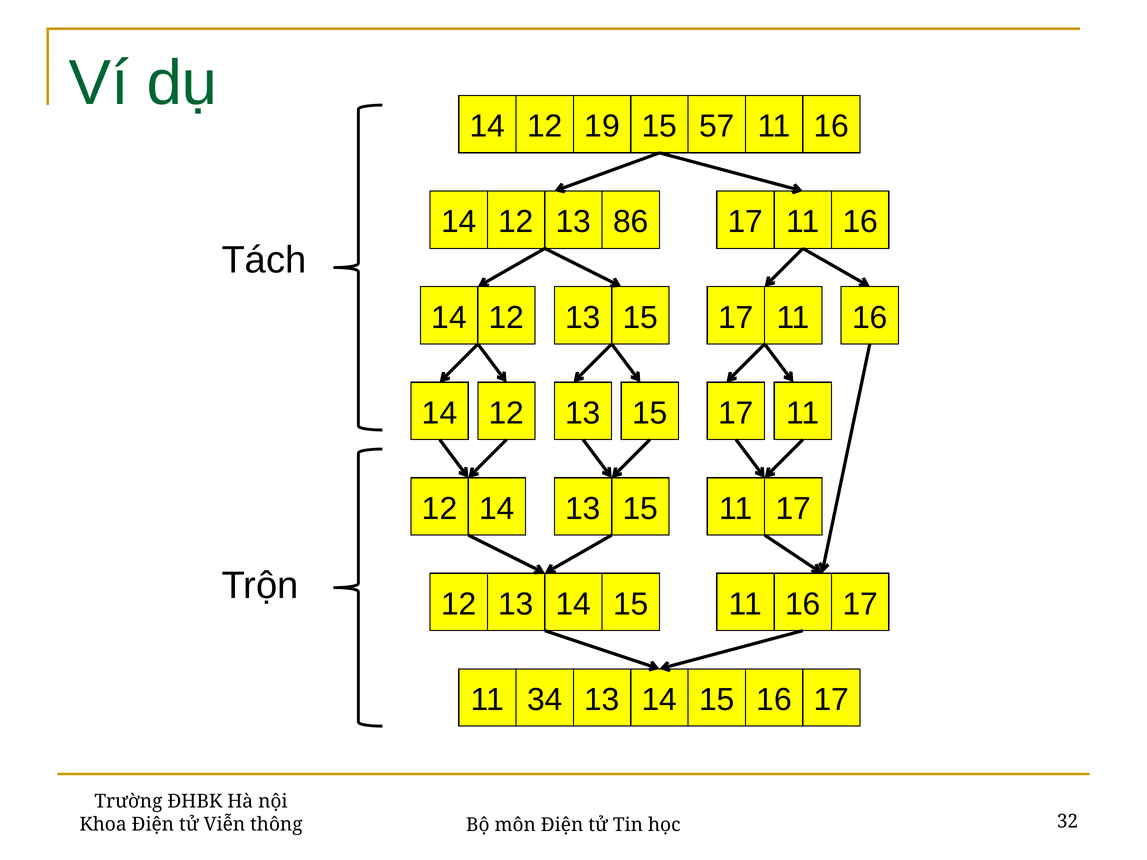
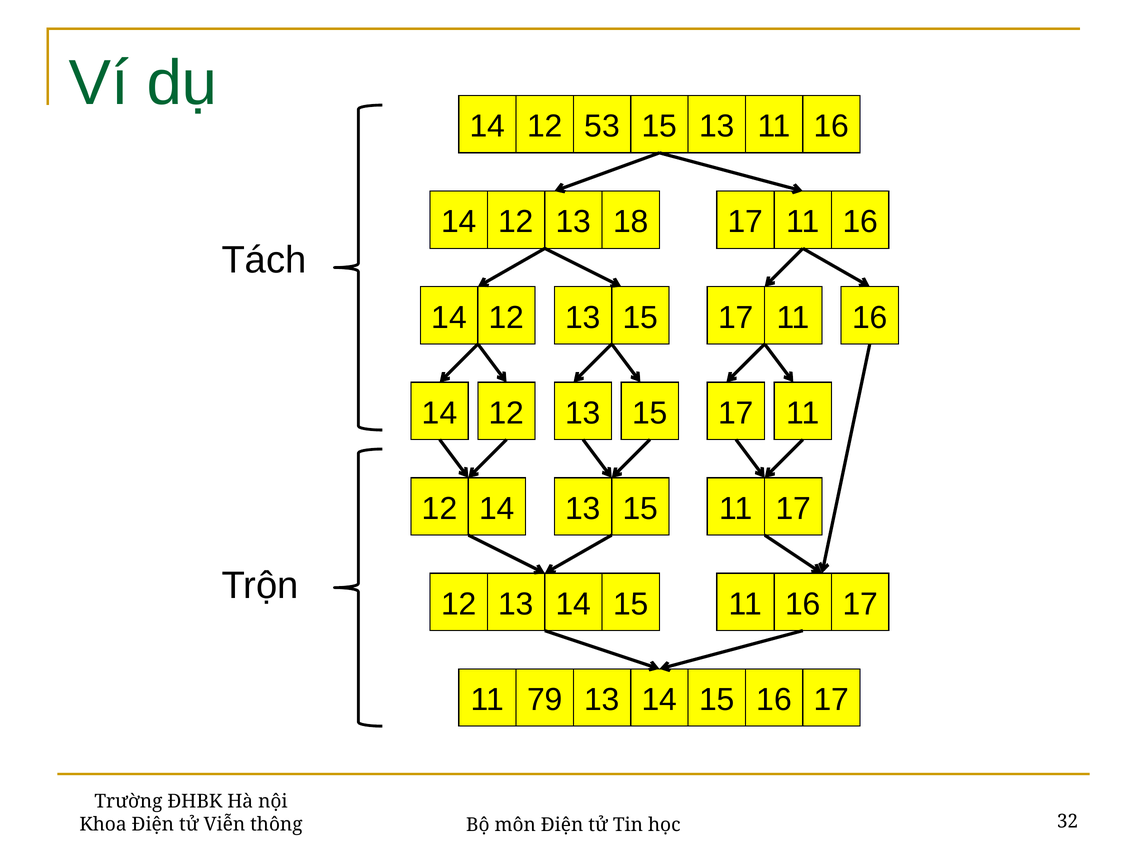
19: 19 -> 53 (602, 126)
15 57: 57 -> 13 (717, 126)
86: 86 -> 18 (631, 222)
34: 34 -> 79 (545, 700)
